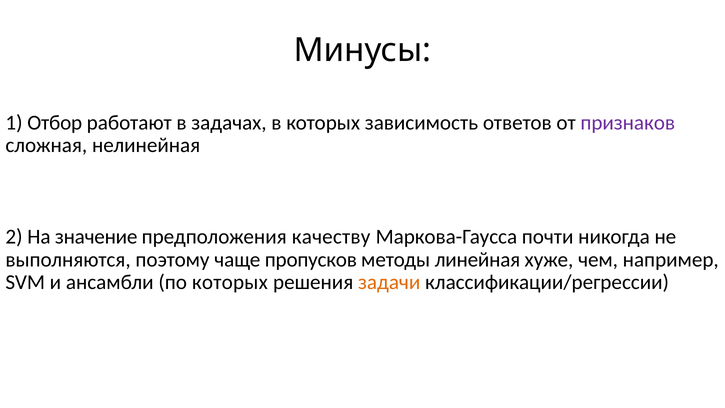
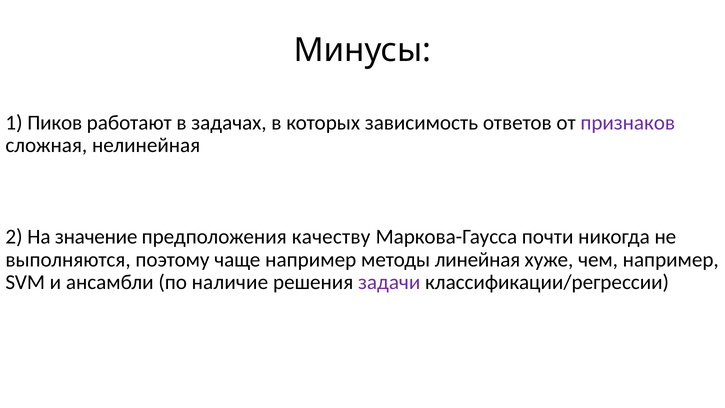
Отбор: Отбор -> Пиков (55, 123)
чаще пропусков: пропусков -> например (311, 259)
по которых: которых -> наличие (230, 282)
задачи colour: orange -> purple (389, 282)
